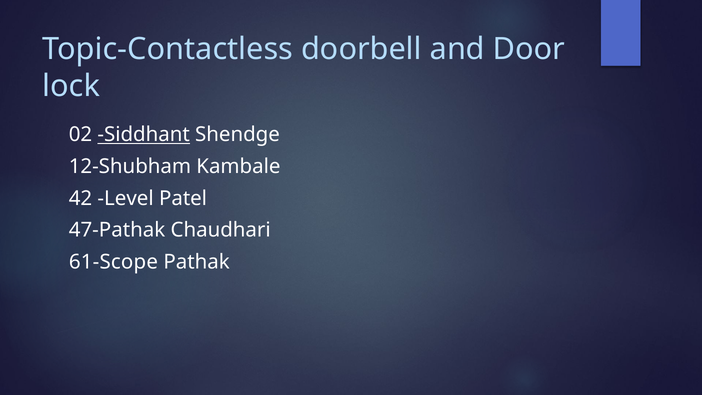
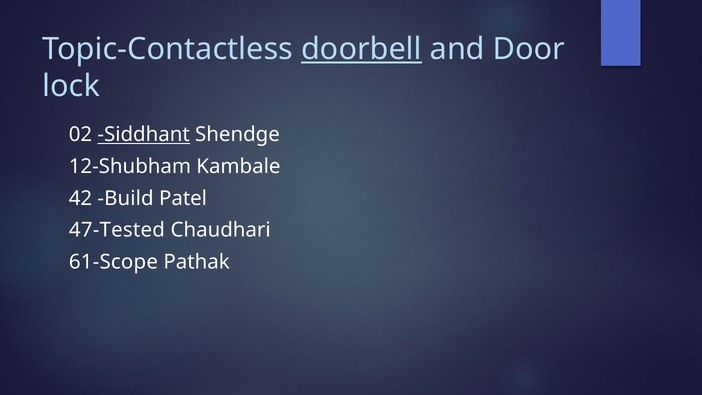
doorbell underline: none -> present (361, 49)
Level: Level -> Build (126, 198)
47-Pathak: 47-Pathak -> 47-Tested (117, 230)
